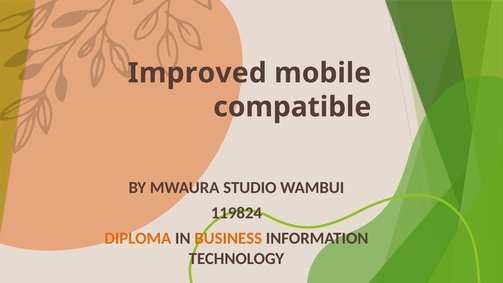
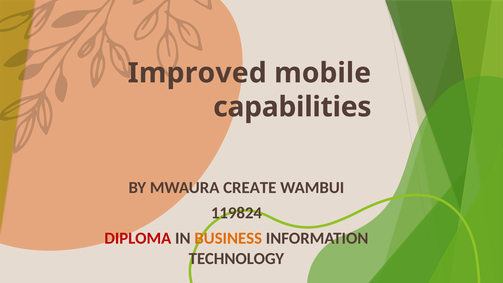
compatible: compatible -> capabilities (292, 107)
STUDIO: STUDIO -> CREATE (250, 188)
DIPLOMA colour: orange -> red (138, 238)
